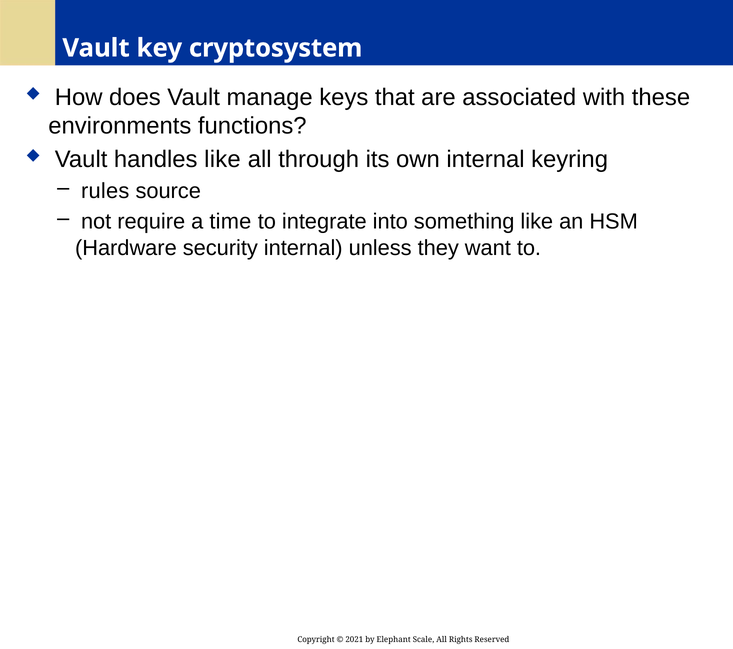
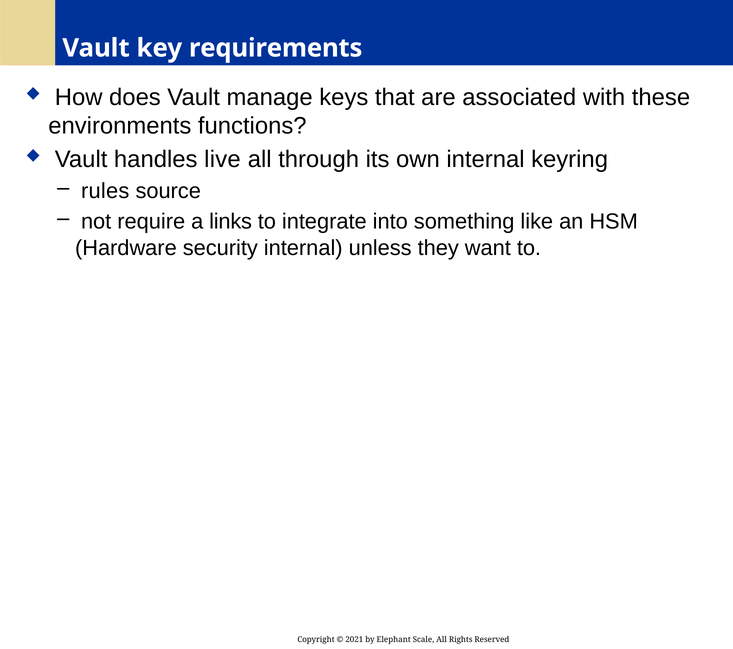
cryptosystem: cryptosystem -> requirements (276, 48)
handles like: like -> live (222, 159)
time: time -> links (231, 222)
